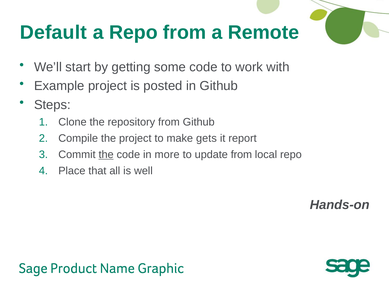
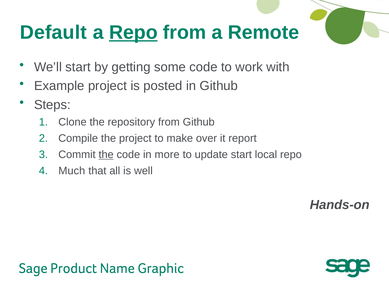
Repo underline: none -> present (133, 32)
gets: gets -> over (206, 138)
update from: from -> start (241, 154)
Place: Place -> Much (72, 171)
